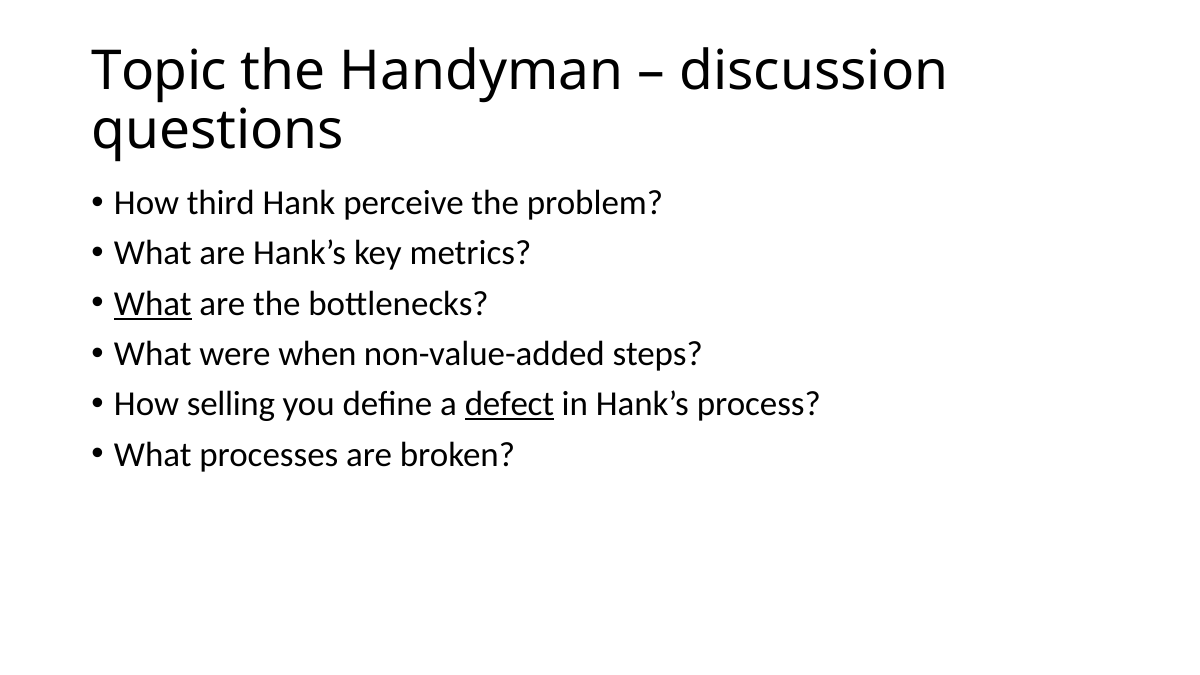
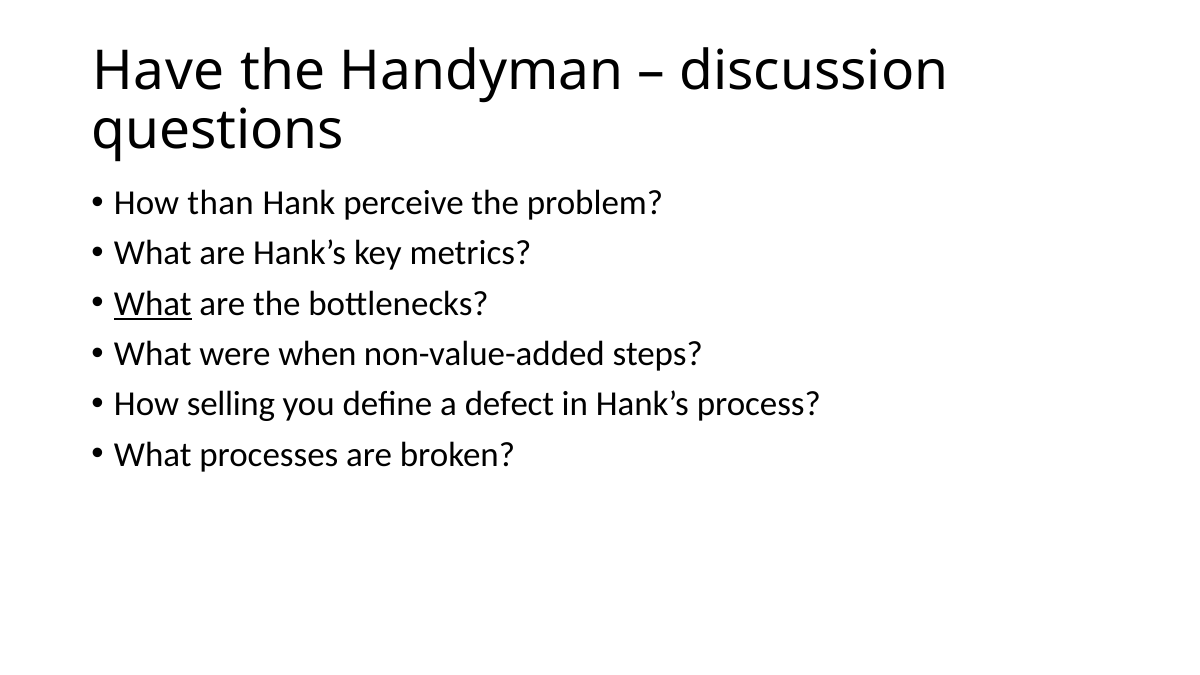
Topic: Topic -> Have (159, 71)
third: third -> than (221, 203)
defect underline: present -> none (509, 404)
